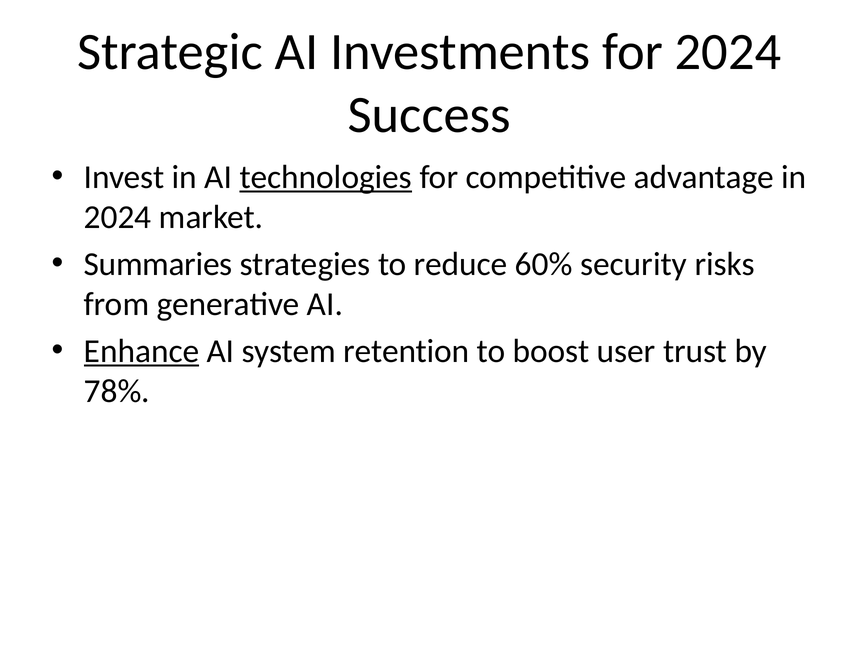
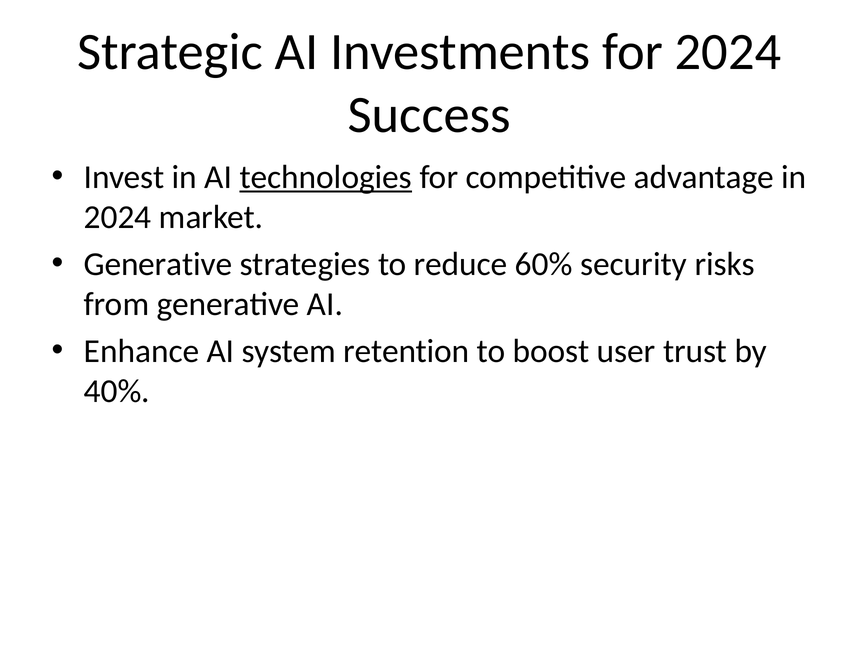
Summaries: Summaries -> Generative (158, 264)
Enhance underline: present -> none (141, 351)
78%: 78% -> 40% (117, 391)
